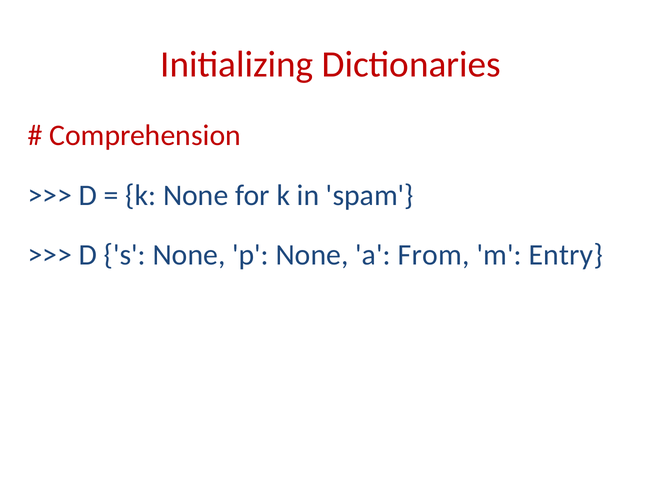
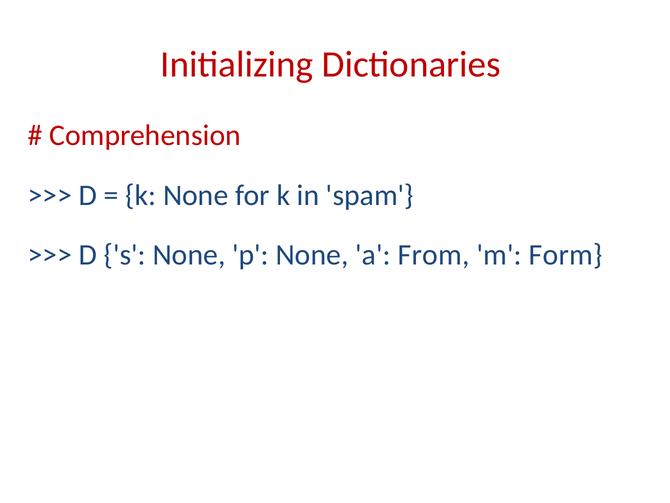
Entry: Entry -> Form (566, 255)
